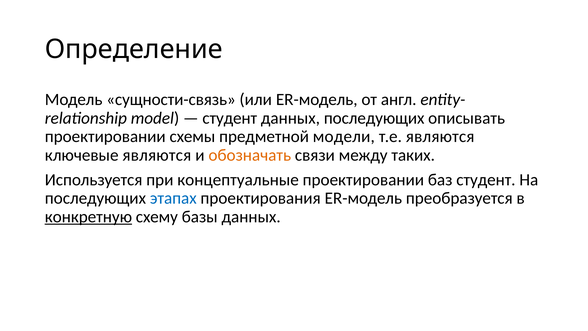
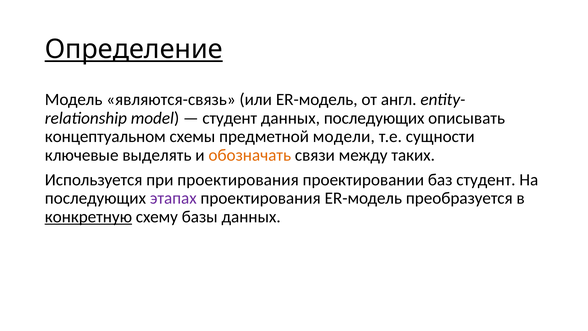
Определение underline: none -> present (134, 49)
сущности-связь: сущности-связь -> являются-связь (171, 99)
проектировании: проектировании -> концептуальном (105, 136)
т.е являются: являются -> сущности (440, 136)
ключевые являются: являются -> выделять (157, 155)
при концептуальные: концептуальные -> проектирования (238, 180)
этапах colour: blue -> purple (173, 198)
